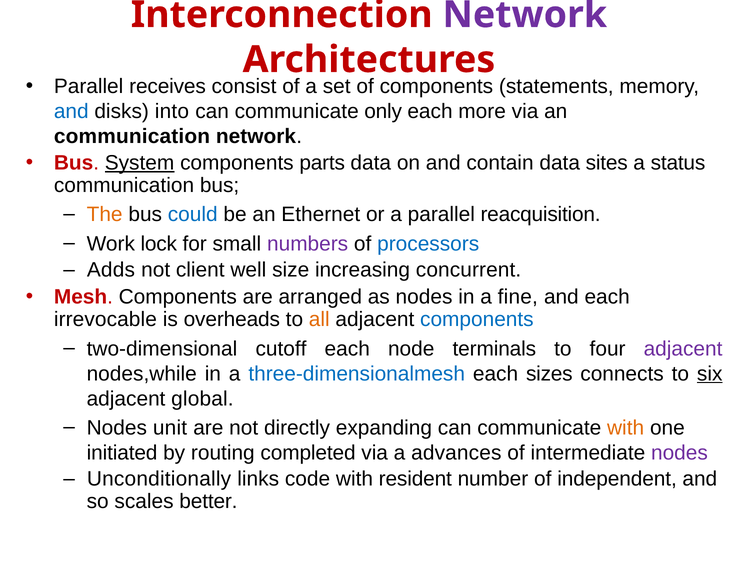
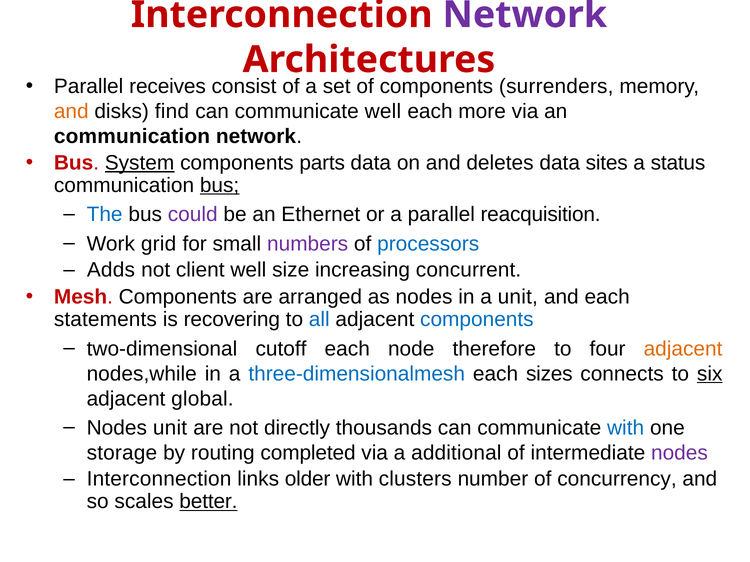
statements: statements -> surrenders (556, 86)
and colour: blue -> orange (71, 111)
into: into -> find (172, 111)
communicate only: only -> well (383, 111)
contain: contain -> deletes (500, 163)
bus underline: none -> present (220, 185)
The colour: orange -> blue (105, 215)
could colour: blue -> purple (193, 215)
lock: lock -> grid (159, 244)
a fine: fine -> unit (518, 297)
irrevocable: irrevocable -> statements (105, 319)
overheads: overheads -> recovering (232, 319)
all colour: orange -> blue (319, 319)
terminals: terminals -> therefore (494, 349)
adjacent colour: purple -> orange (683, 349)
expanding: expanding -> thousands (384, 428)
with colour: orange -> blue (626, 428)
initiated: initiated -> storage (122, 453)
advances: advances -> additional (456, 453)
Unconditionally: Unconditionally -> Interconnection (159, 480)
code: code -> older (308, 480)
resident: resident -> clusters (415, 480)
independent: independent -> concurrency (617, 480)
better underline: none -> present (208, 502)
